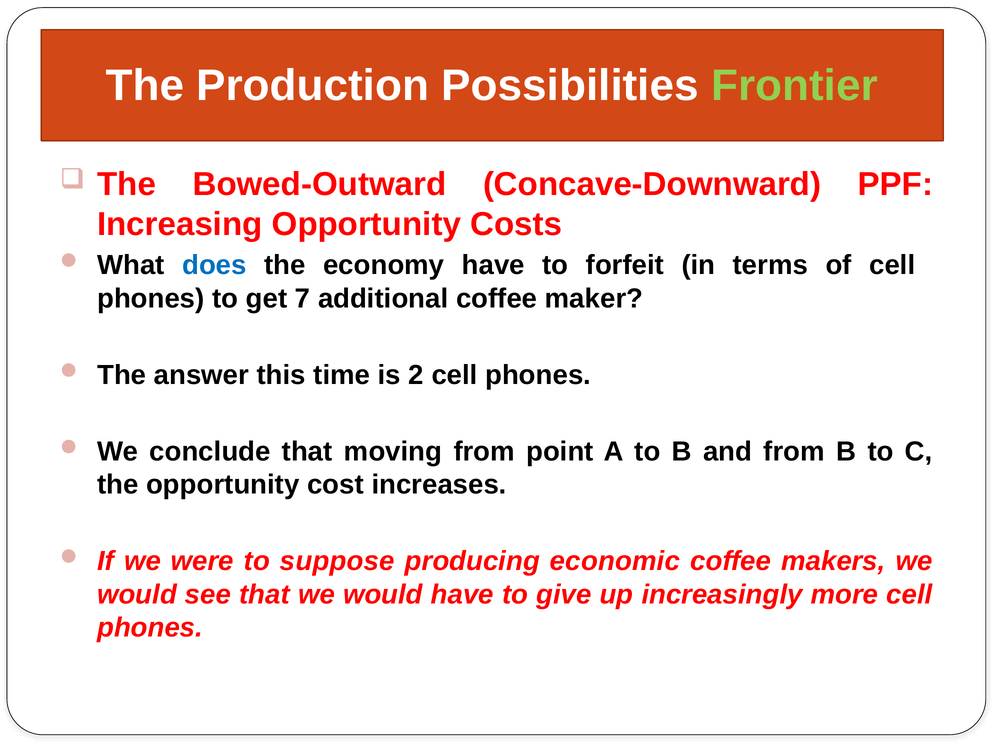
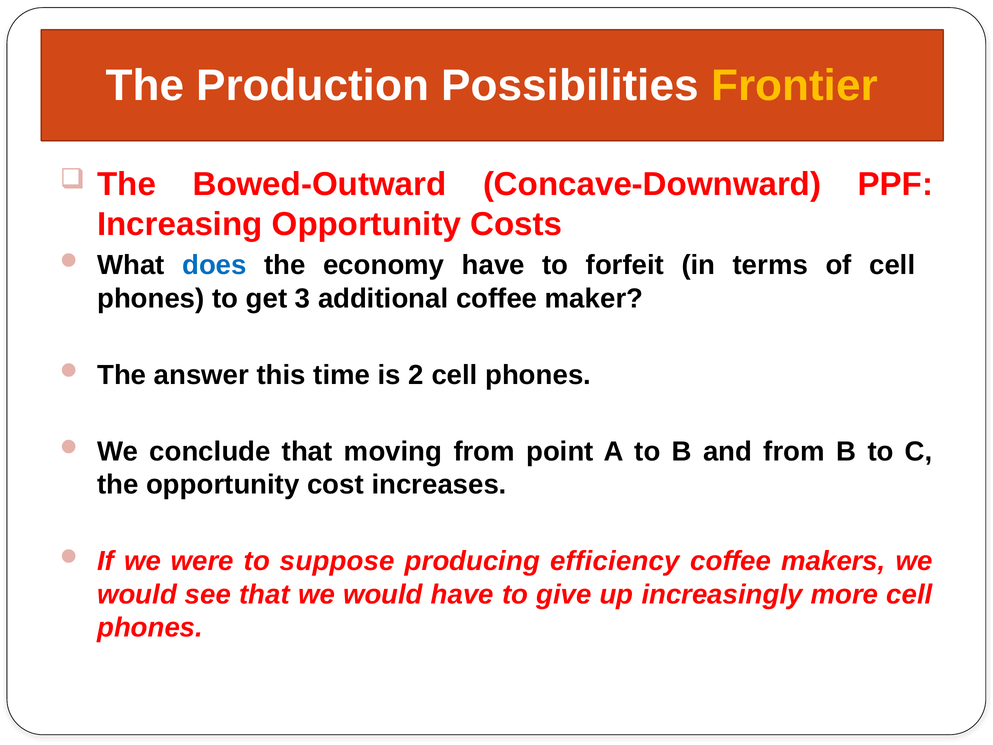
Frontier colour: light green -> yellow (794, 86)
7: 7 -> 3 (303, 298)
economic: economic -> efficiency (615, 561)
